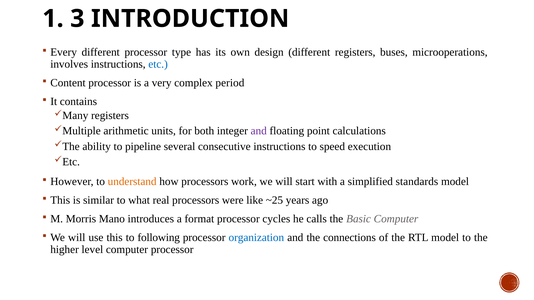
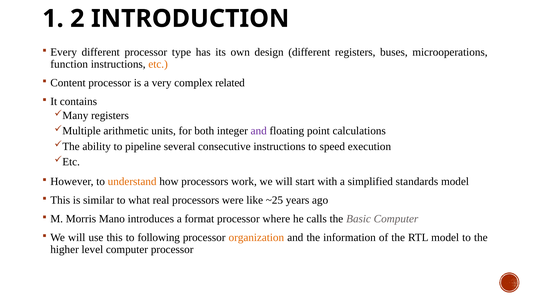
3: 3 -> 2 (77, 19)
involves: involves -> function (69, 64)
etc colour: blue -> orange (158, 64)
period: period -> related (230, 83)
cycles: cycles -> where (276, 219)
organization colour: blue -> orange (256, 238)
connections: connections -> information (349, 238)
